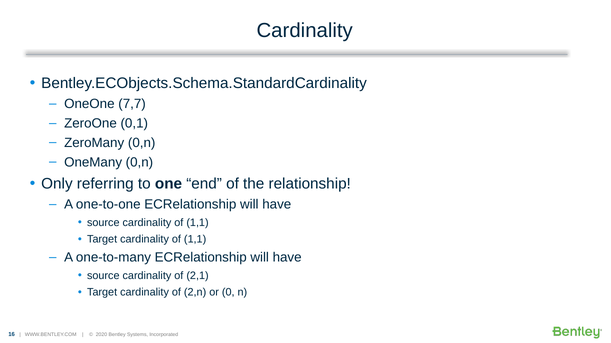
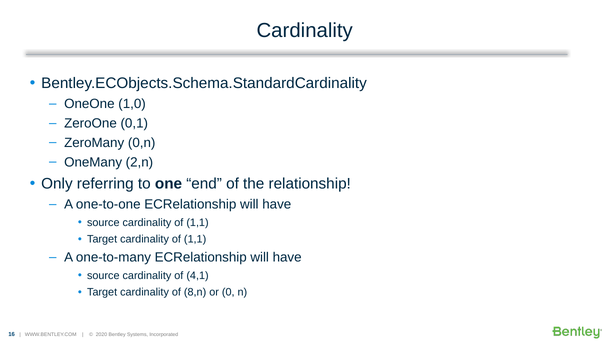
7,7: 7,7 -> 1,0 (132, 104)
OneMany 0,n: 0,n -> 2,n (139, 162)
2,1: 2,1 -> 4,1 (198, 276)
2,n: 2,n -> 8,n (195, 293)
